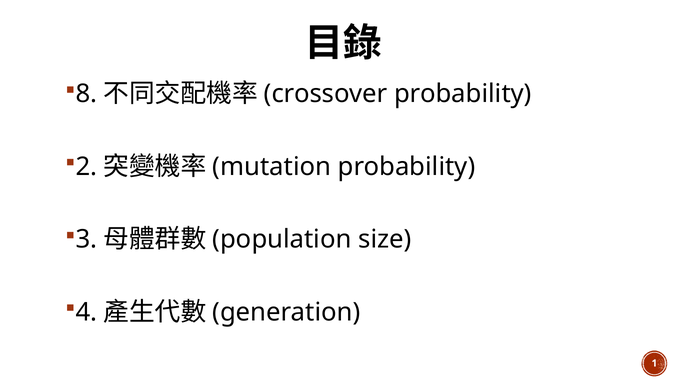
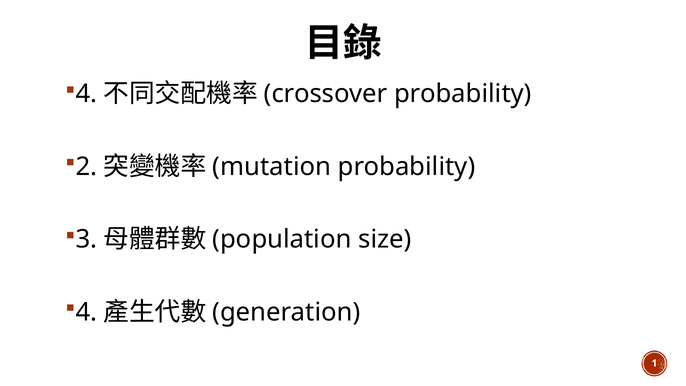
8: 8 -> 4 (86, 94)
